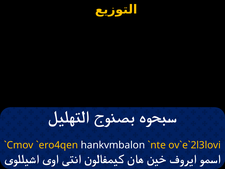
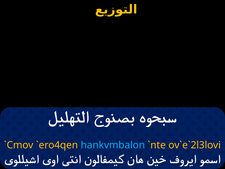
hankvmbalon colour: white -> light blue (113, 145)
